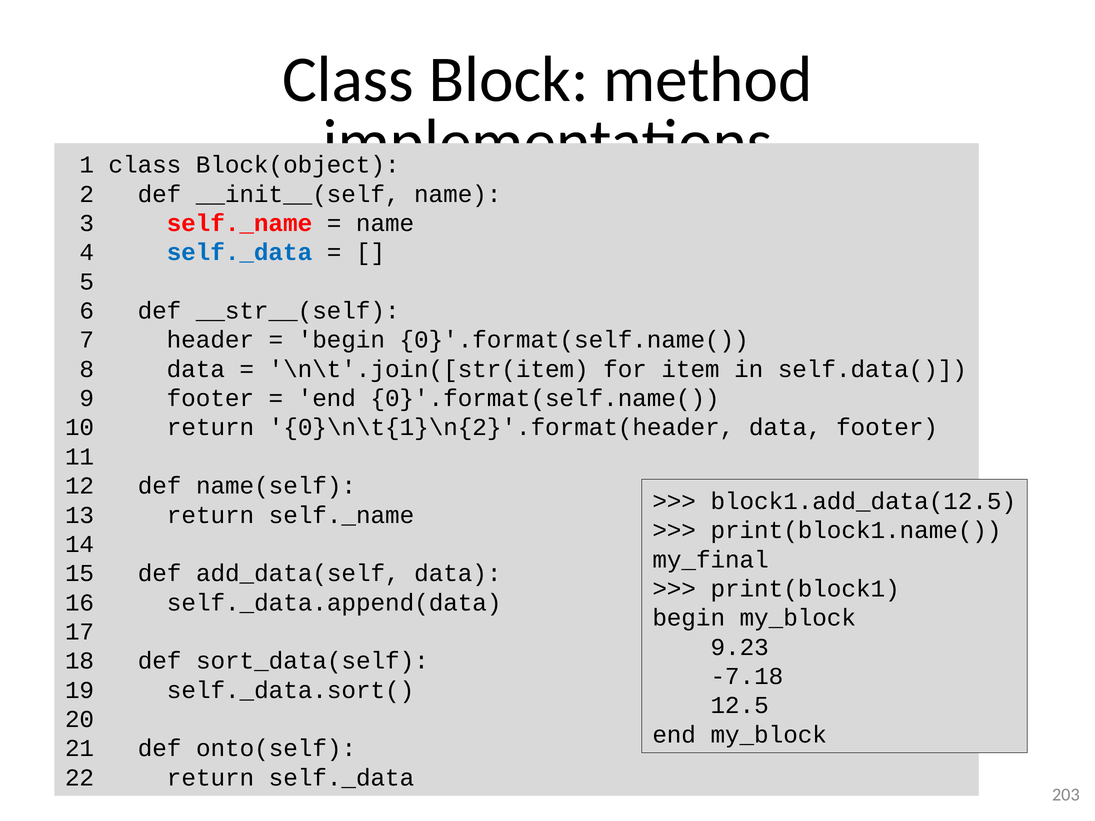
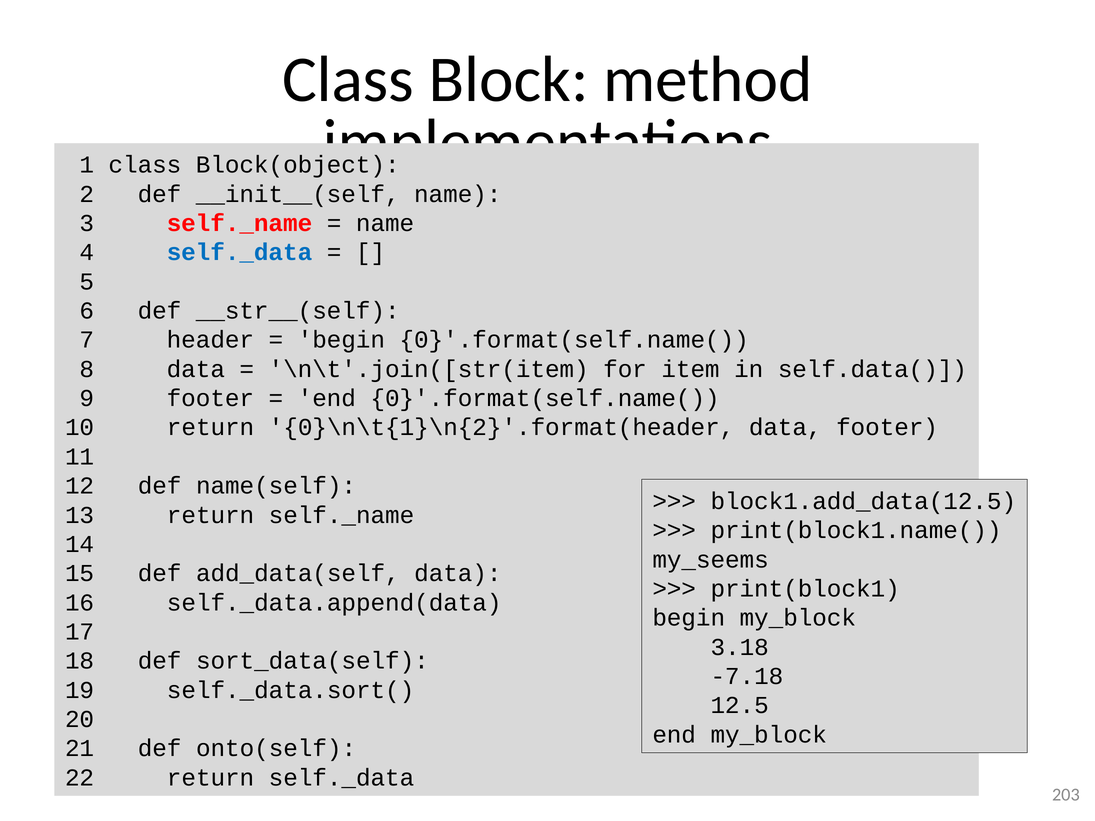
my_final: my_final -> my_seems (711, 560)
9.23: 9.23 -> 3.18 (740, 647)
